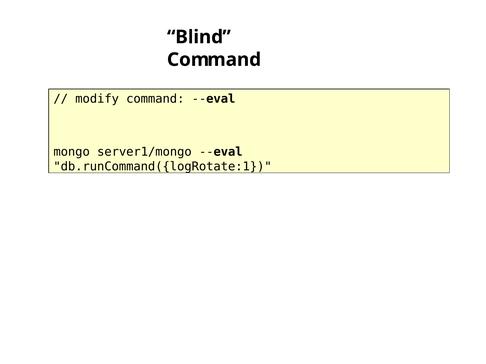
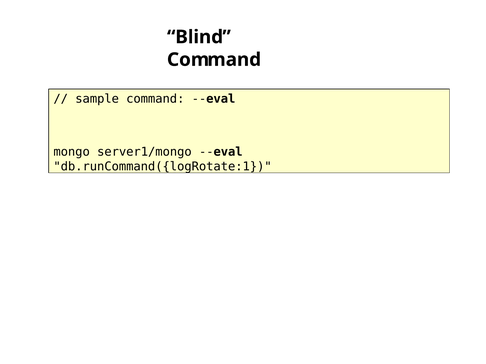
modify: modify -> sample (97, 99)
